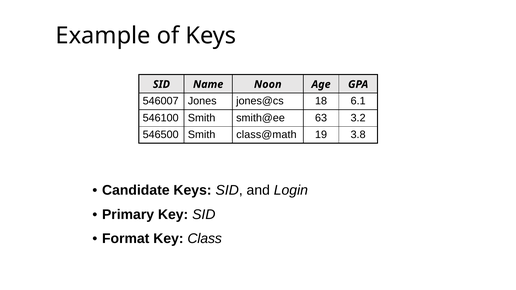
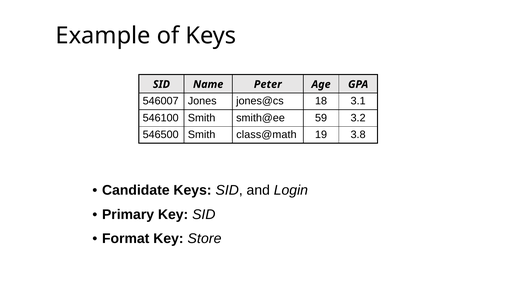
Noon: Noon -> Peter (268, 84)
6.1: 6.1 -> 3.1 (358, 101)
63: 63 -> 59 (321, 118)
Class: Class -> Store (205, 239)
